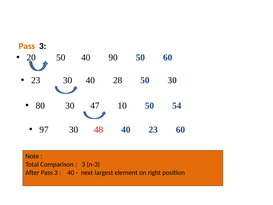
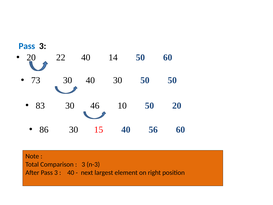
Pass colour: orange -> blue (27, 46)
20 50: 50 -> 22 (61, 58)
90: 90 -> 14 (113, 58)
23: 23 -> 73 (36, 80)
40 28: 28 -> 30 (118, 80)
50 30: 30 -> 50 (172, 80)
80: 80 -> 83 (40, 105)
47: 47 -> 46 (95, 105)
50 54: 54 -> 20 (177, 105)
97: 97 -> 86 (44, 129)
48: 48 -> 15 (99, 129)
40 23: 23 -> 56 (153, 129)
